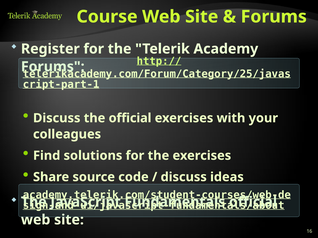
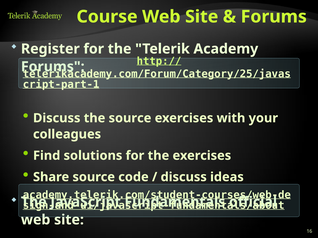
the official: official -> source (130, 118)
